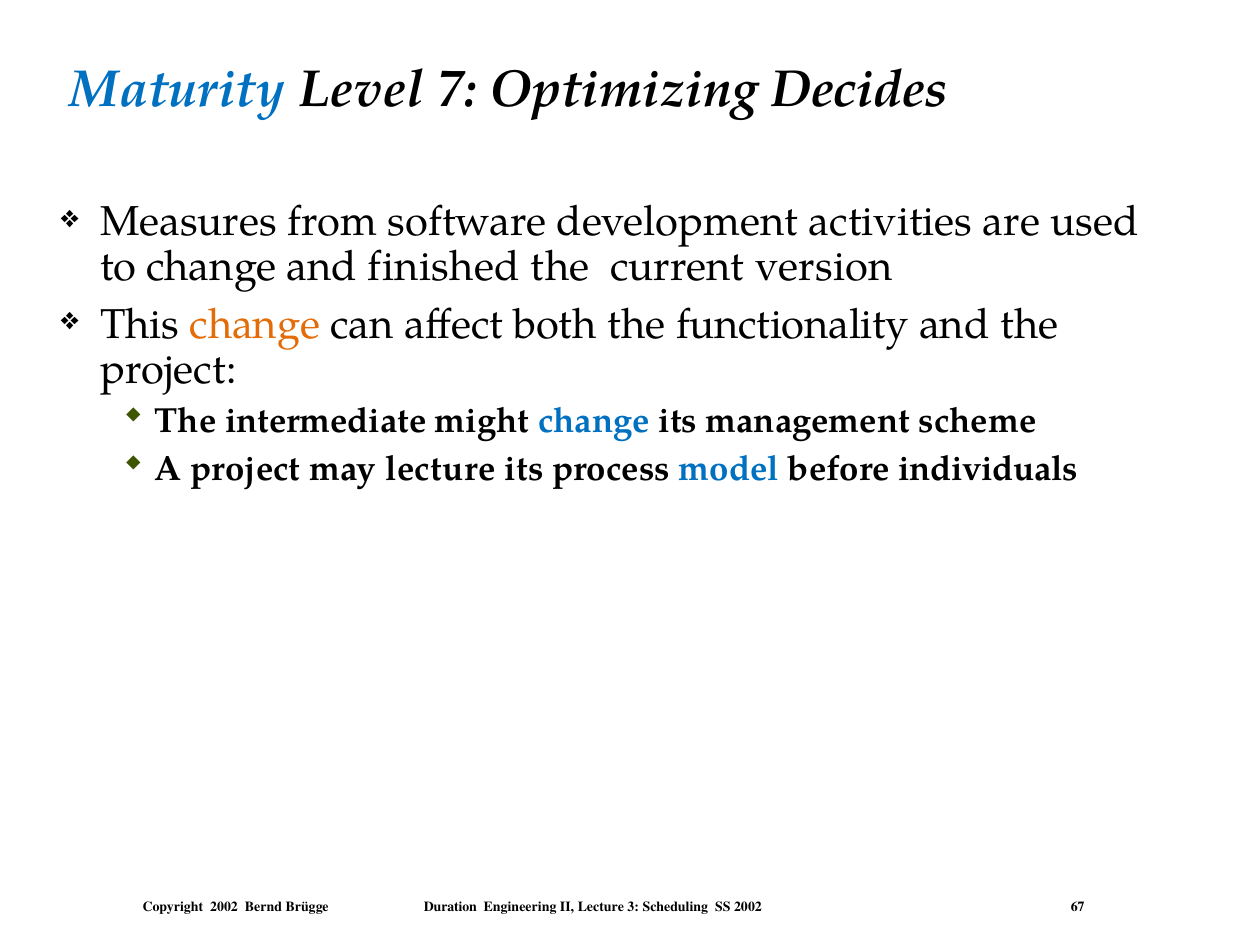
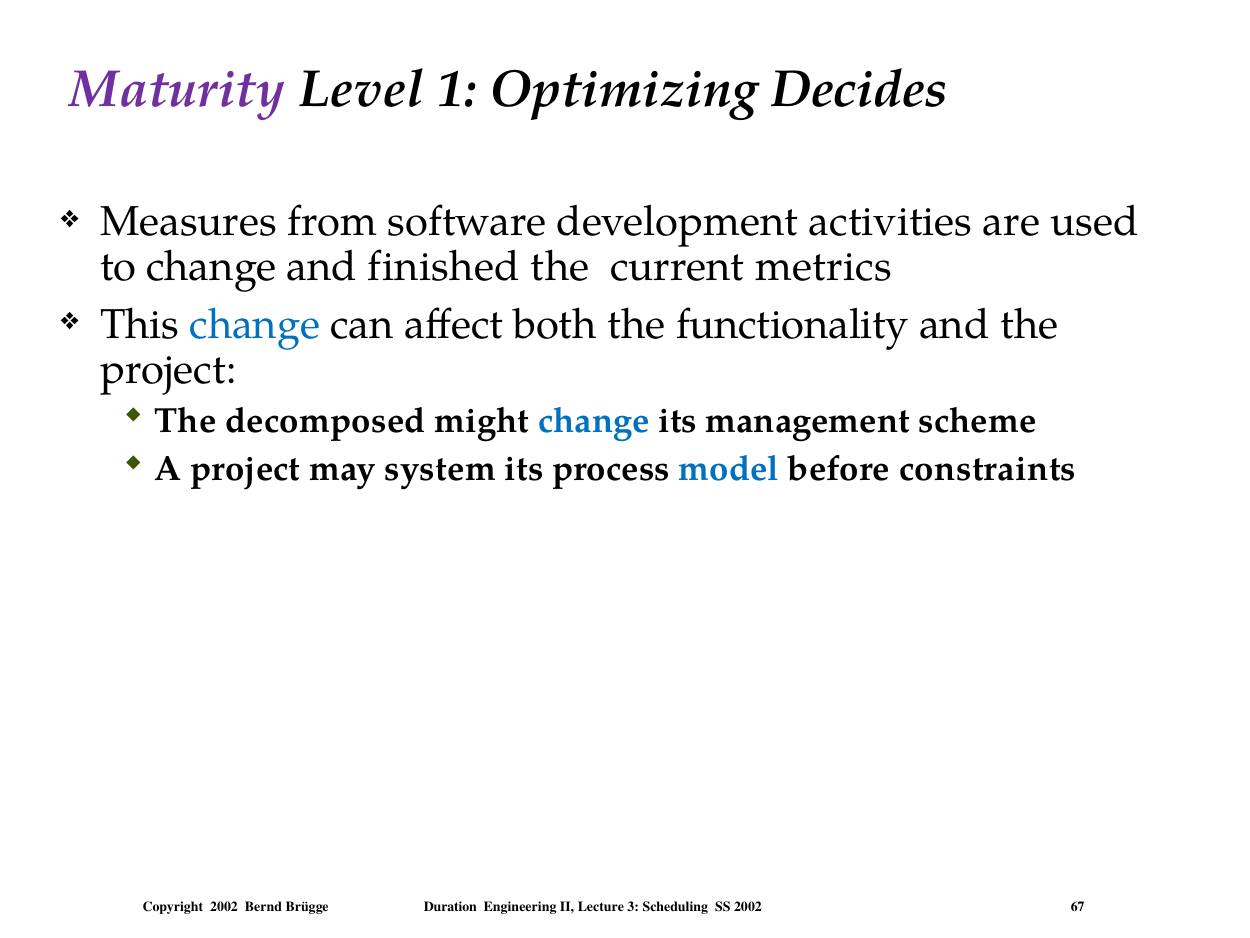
Maturity colour: blue -> purple (178, 89)
7: 7 -> 1 (457, 89)
version: version -> metrics (824, 267)
change colour: orange -> blue (255, 324)
intermediate: intermediate -> decomposed (326, 421)
may lecture: lecture -> system (440, 469)
individuals: individuals -> constraints (988, 469)
